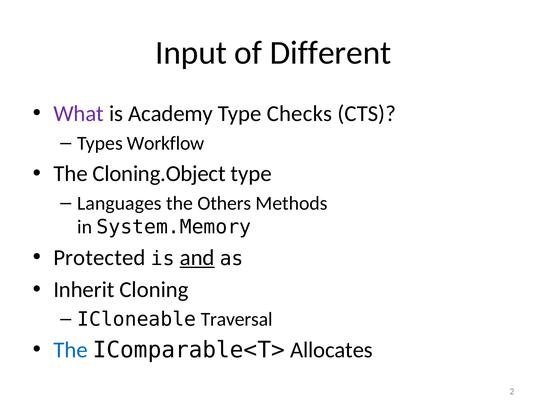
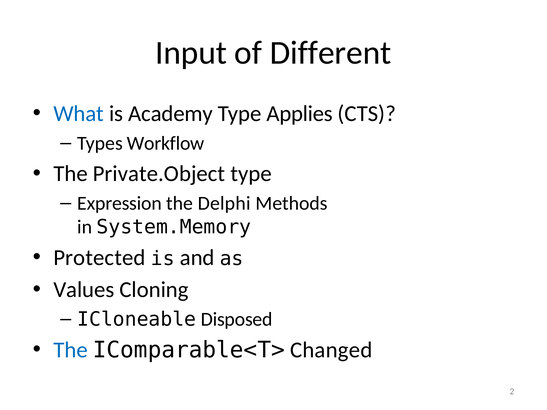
What colour: purple -> blue (79, 114)
Checks: Checks -> Applies (300, 114)
Cloning.Object: Cloning.Object -> Private.Object (159, 174)
Languages: Languages -> Expression (120, 203)
Others: Others -> Delphi (224, 203)
and underline: present -> none (197, 258)
Inherit: Inherit -> Values (84, 290)
Traversal: Traversal -> Disposed (237, 320)
Allocates: Allocates -> Changed (331, 350)
